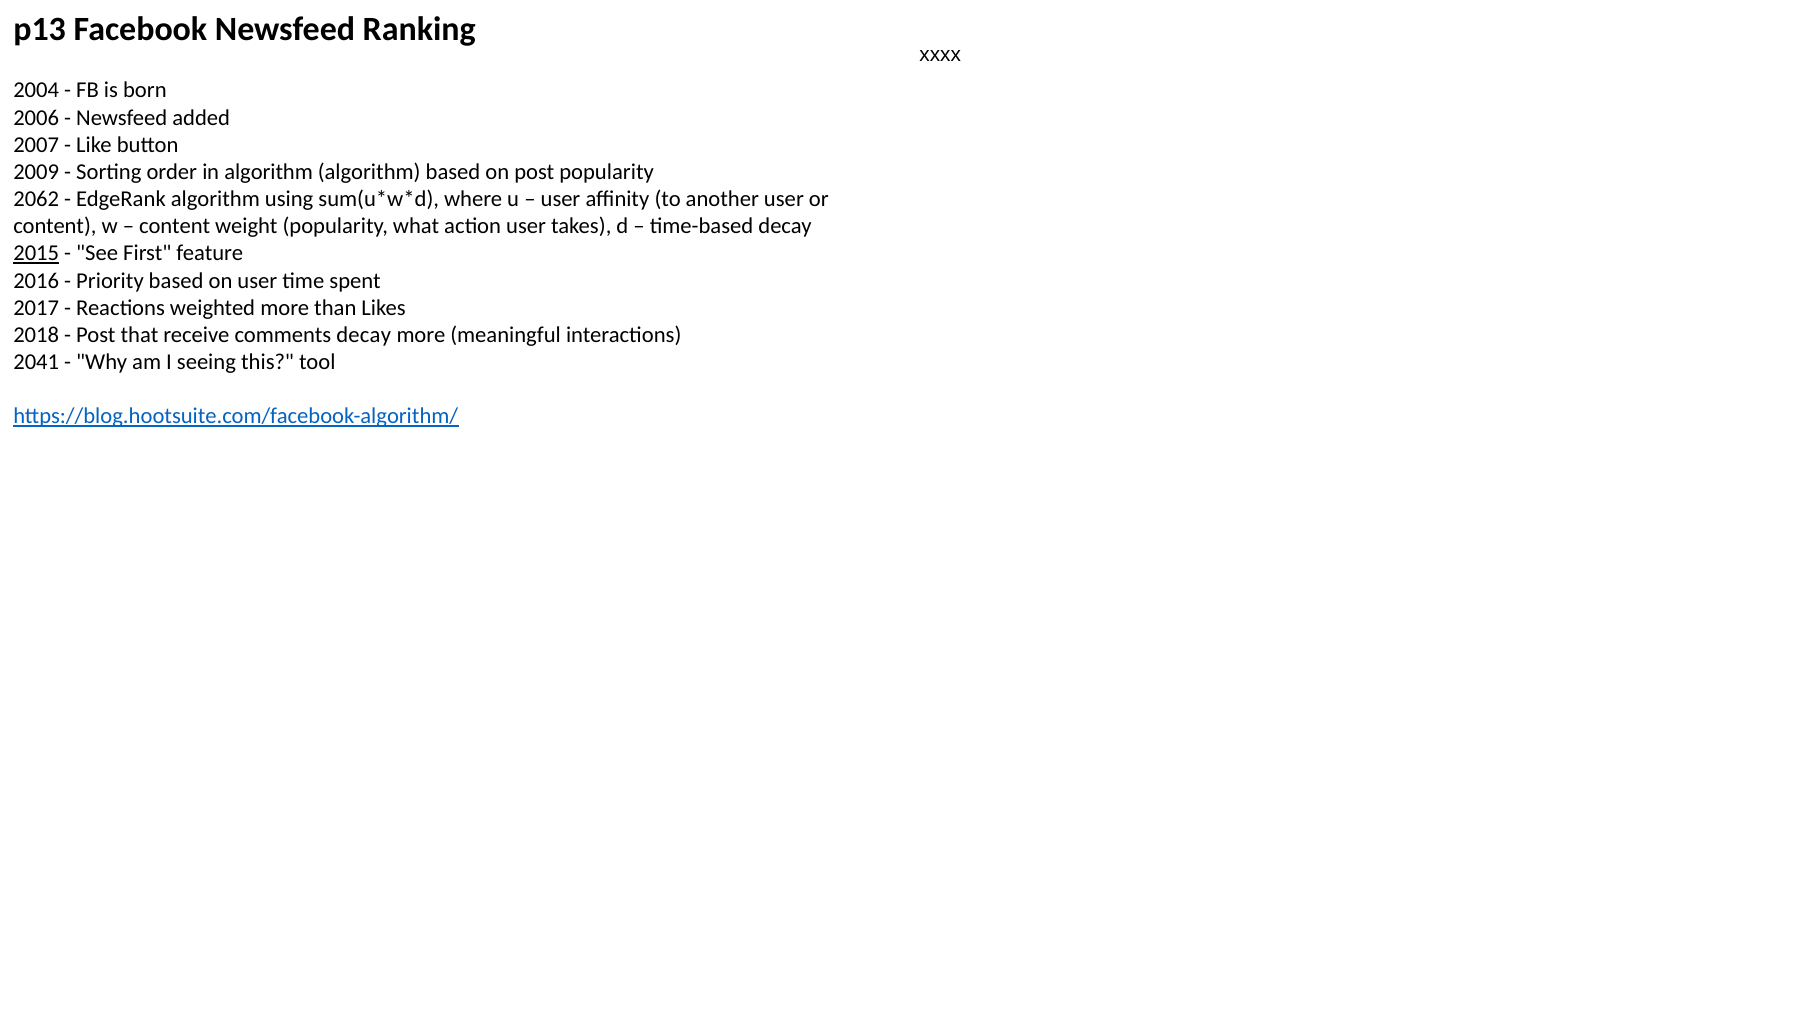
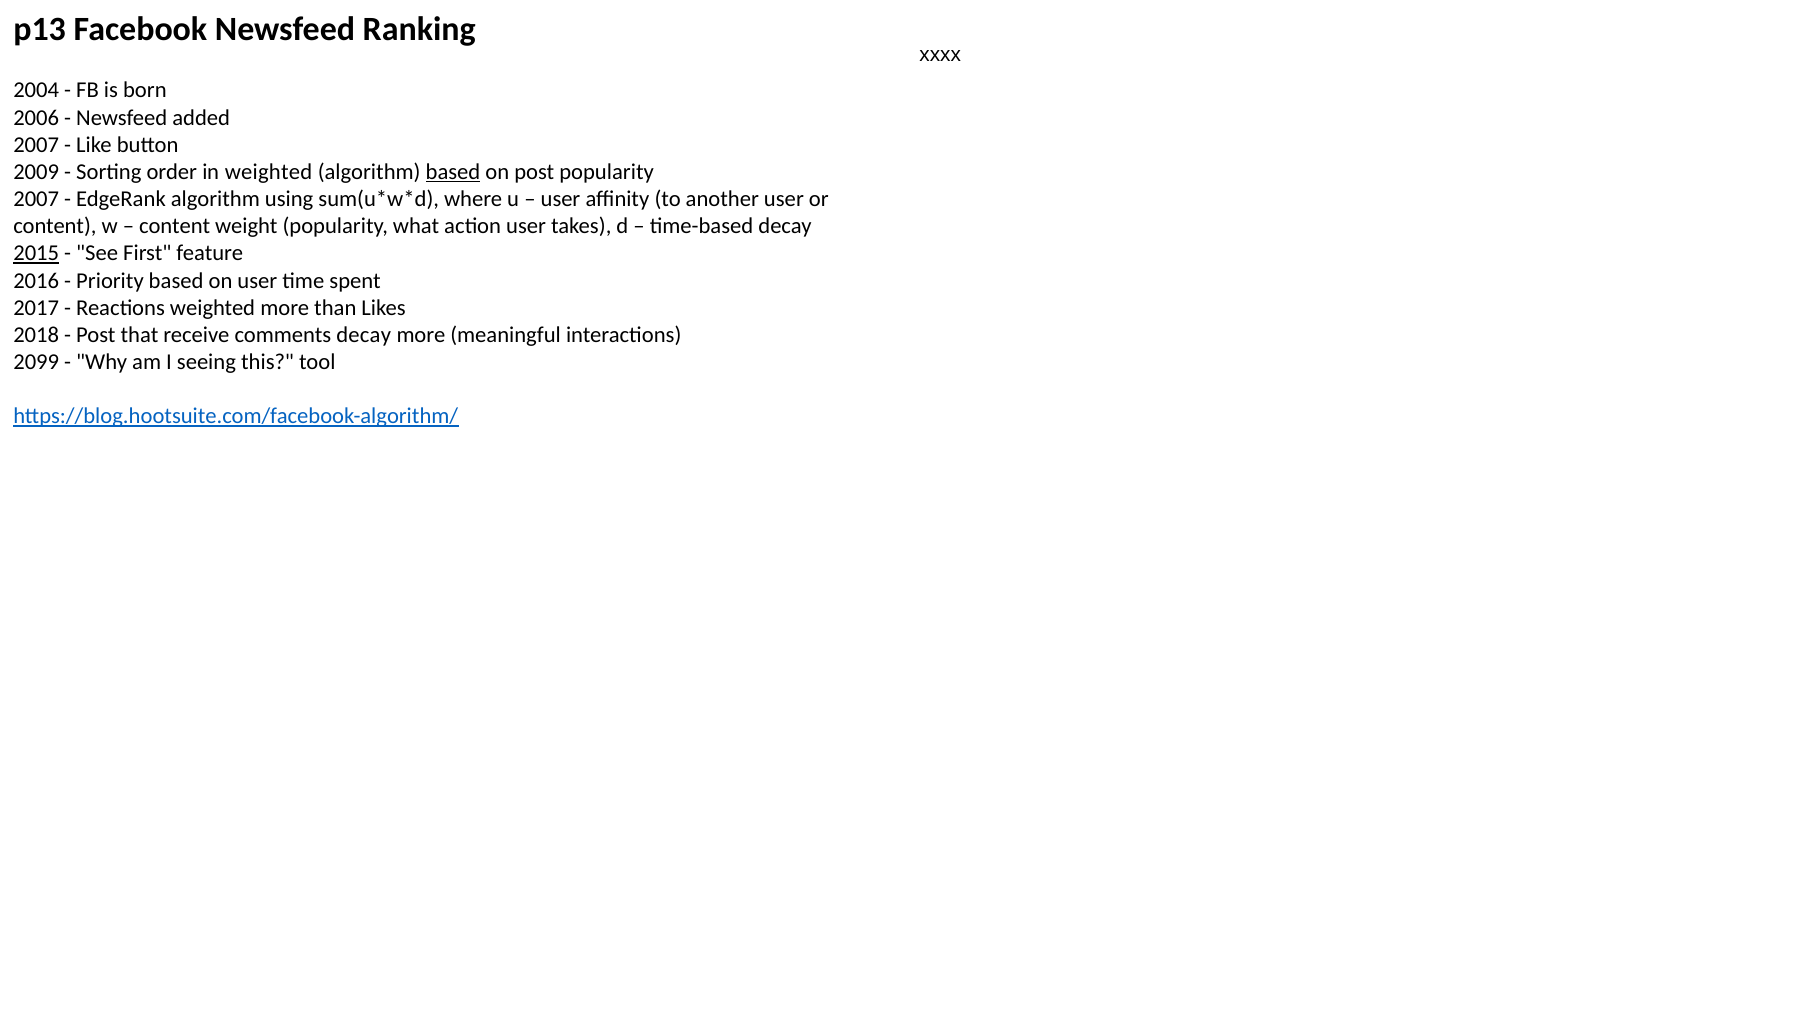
in algorithm: algorithm -> weighted (268, 172)
based underline: none -> present (453, 172)
2062: 2062 -> 2007 (36, 199)
2041: 2041 -> 2099 (36, 362)
